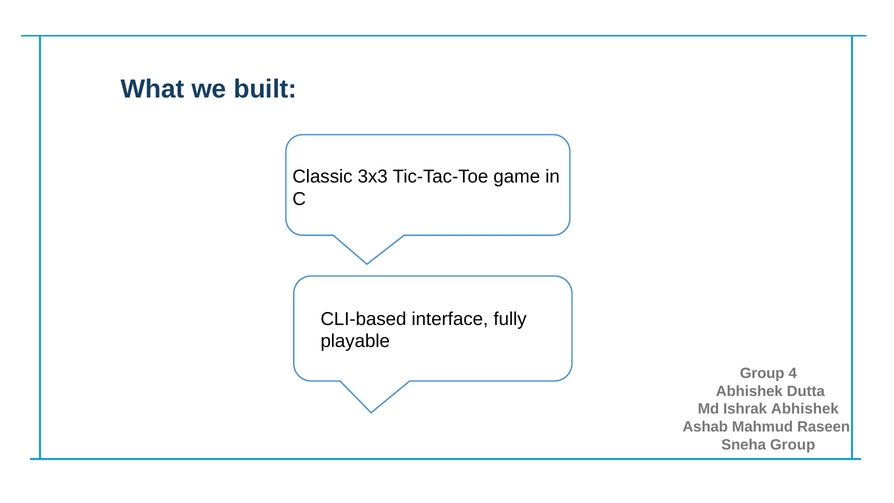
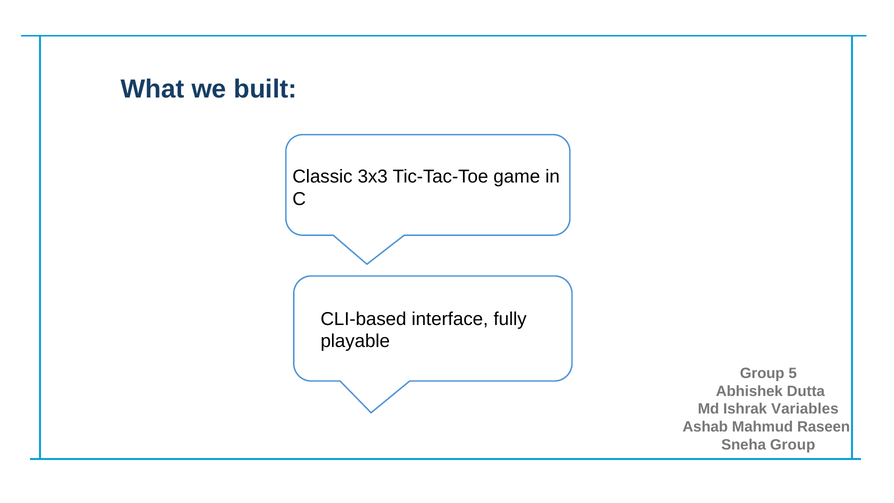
4: 4 -> 5 (793, 373)
Ishrak Abhishek: Abhishek -> Variables (805, 409)
